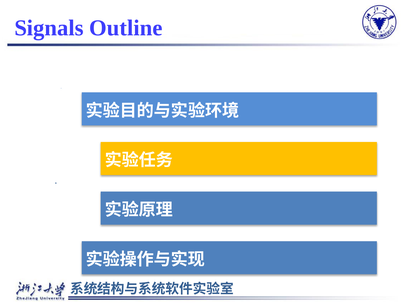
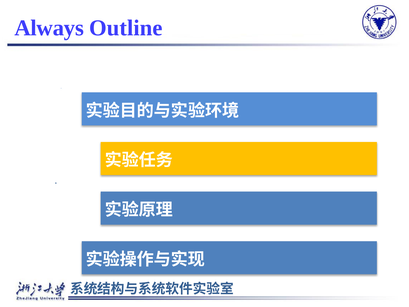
Signals: Signals -> Always (49, 28)
